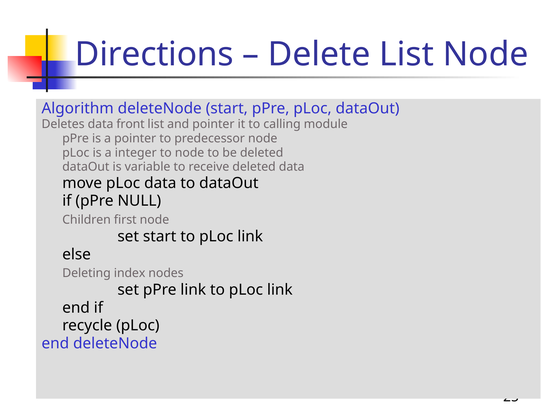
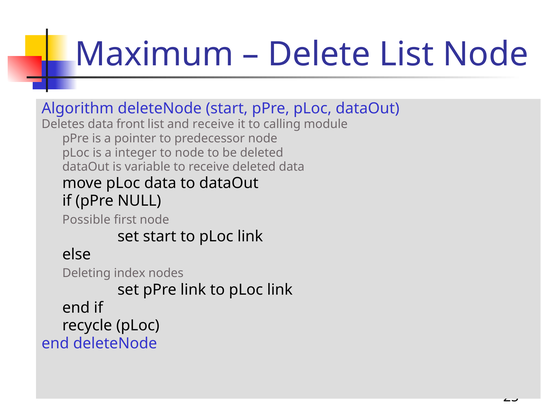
Directions: Directions -> Maximum (154, 54)
and pointer: pointer -> receive (213, 124)
Children: Children -> Possible (86, 220)
